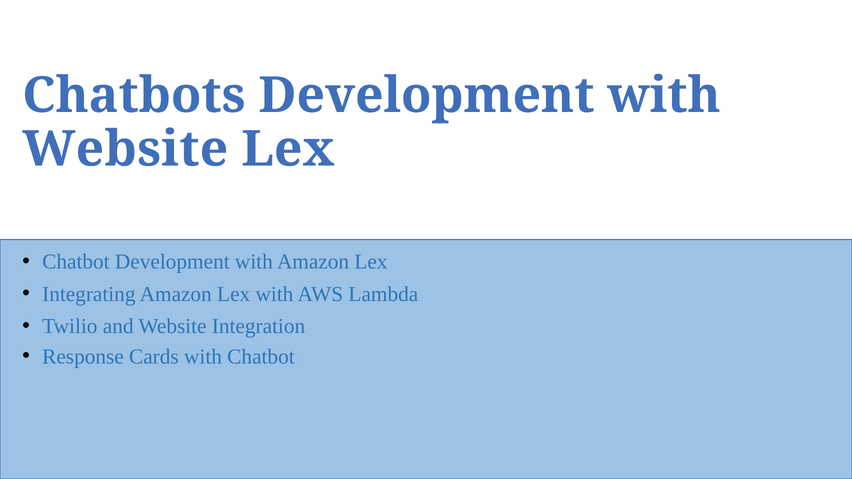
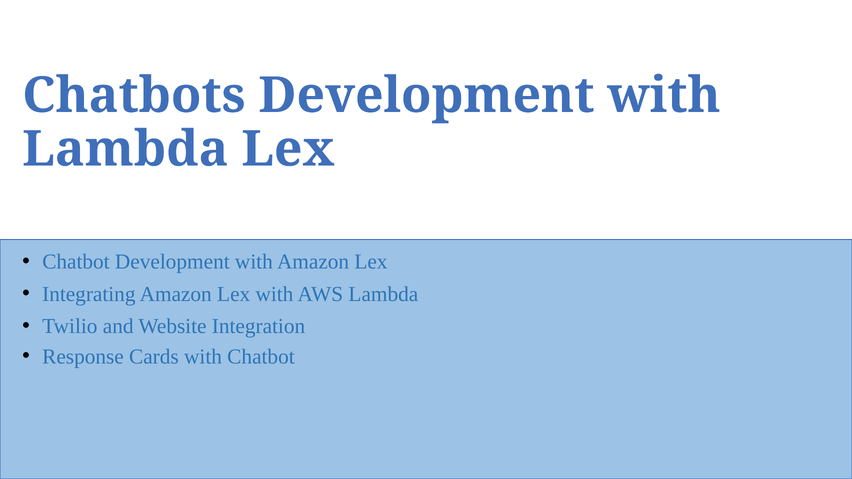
Website: Website -> Lambda (125, 149)
